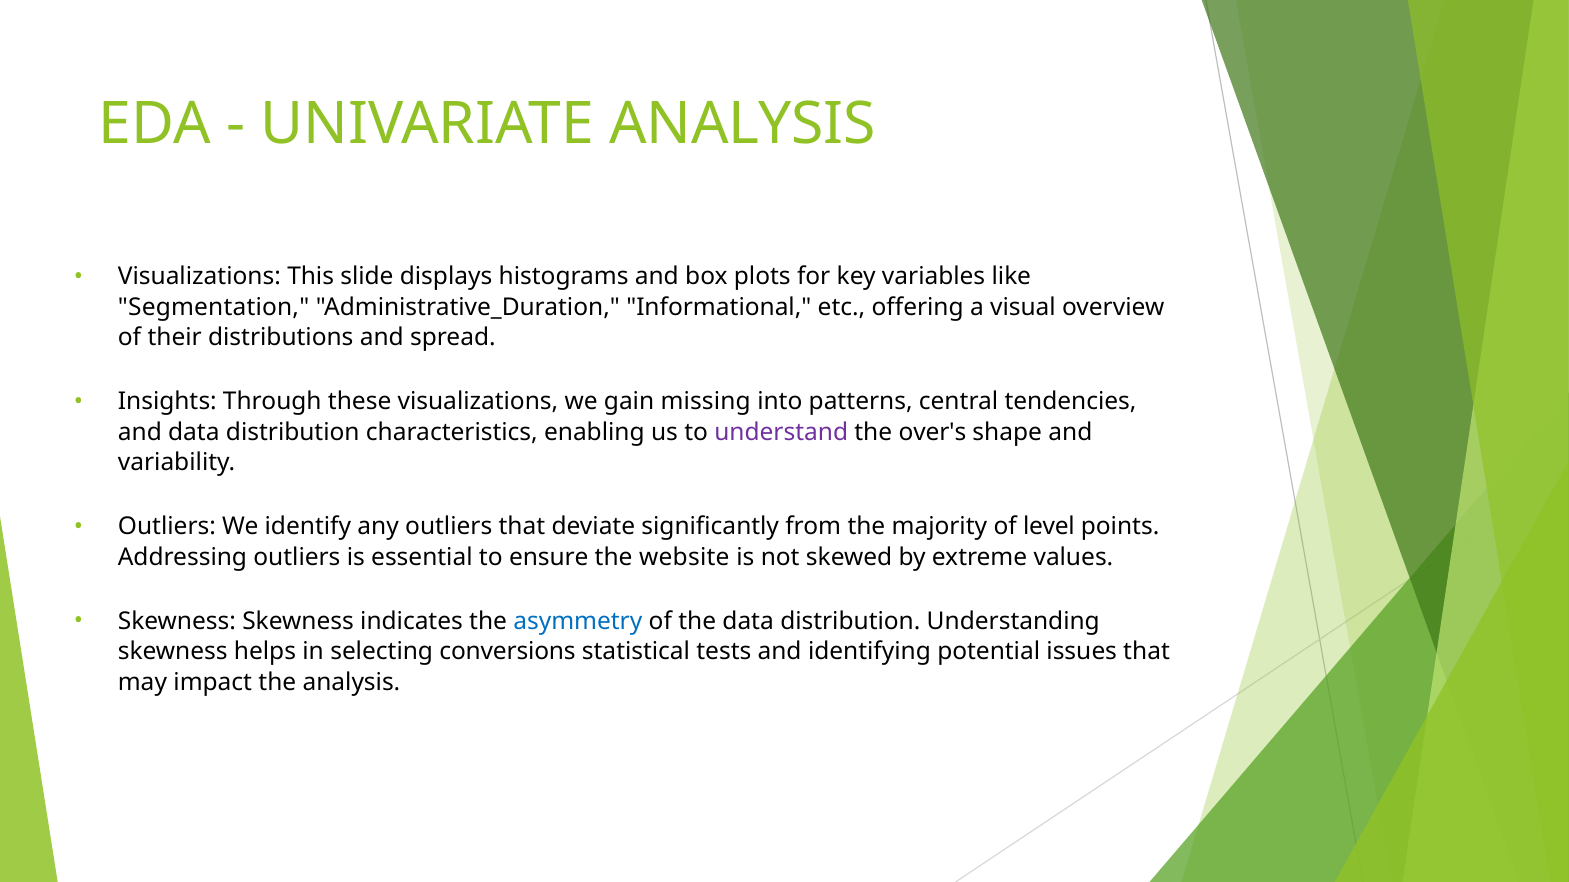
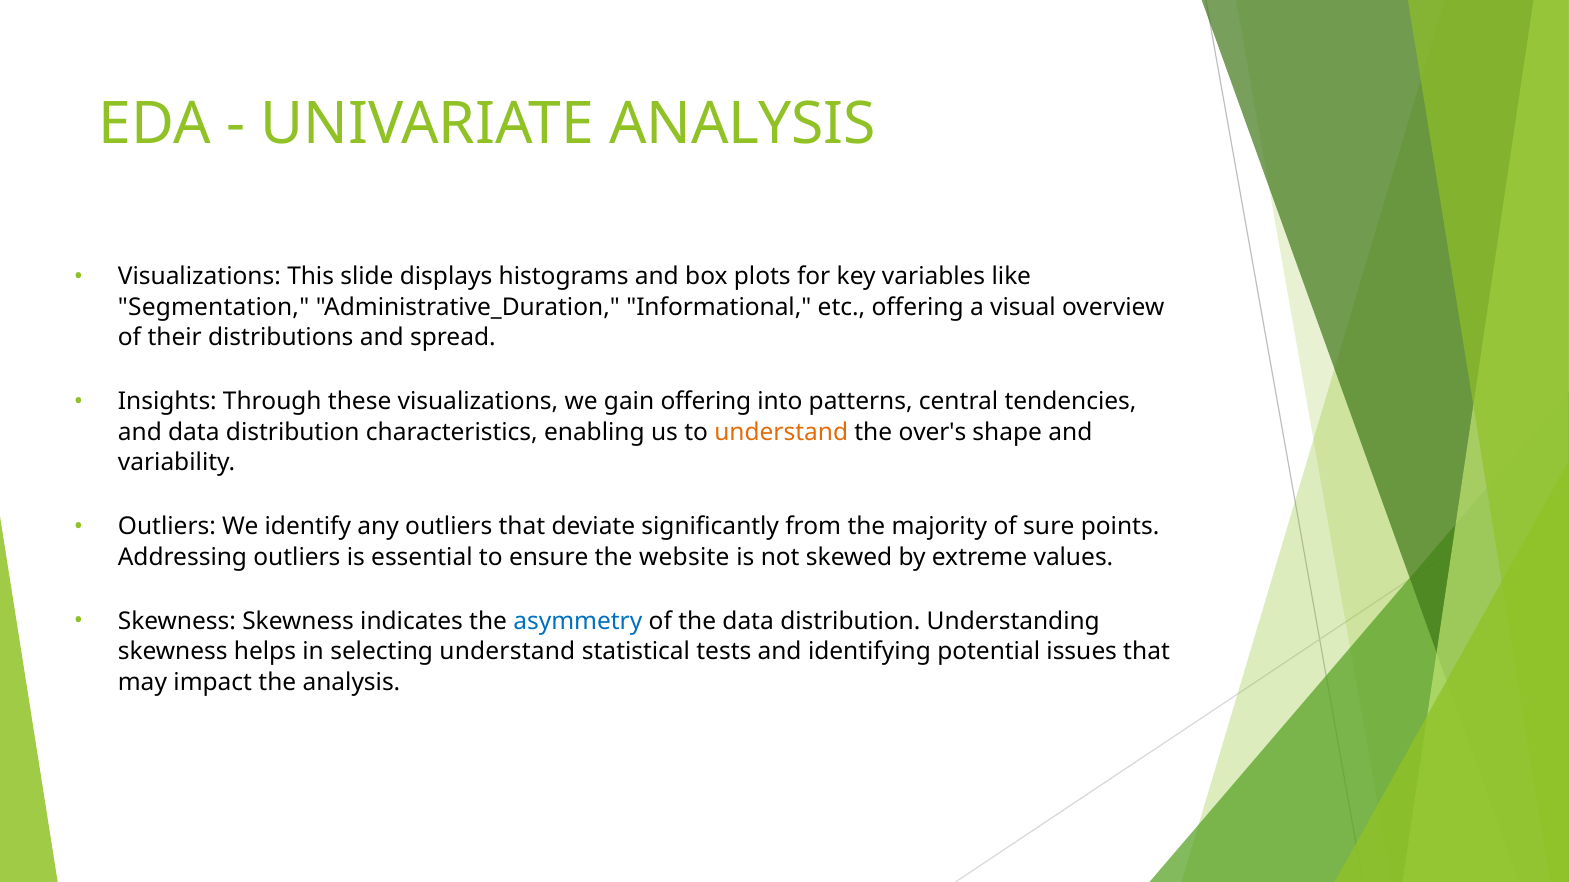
gain missing: missing -> offering (706, 402)
understand colour: purple -> orange (781, 432)
level: level -> sure (1049, 527)
selecting conversions: conversions -> understand (507, 652)
